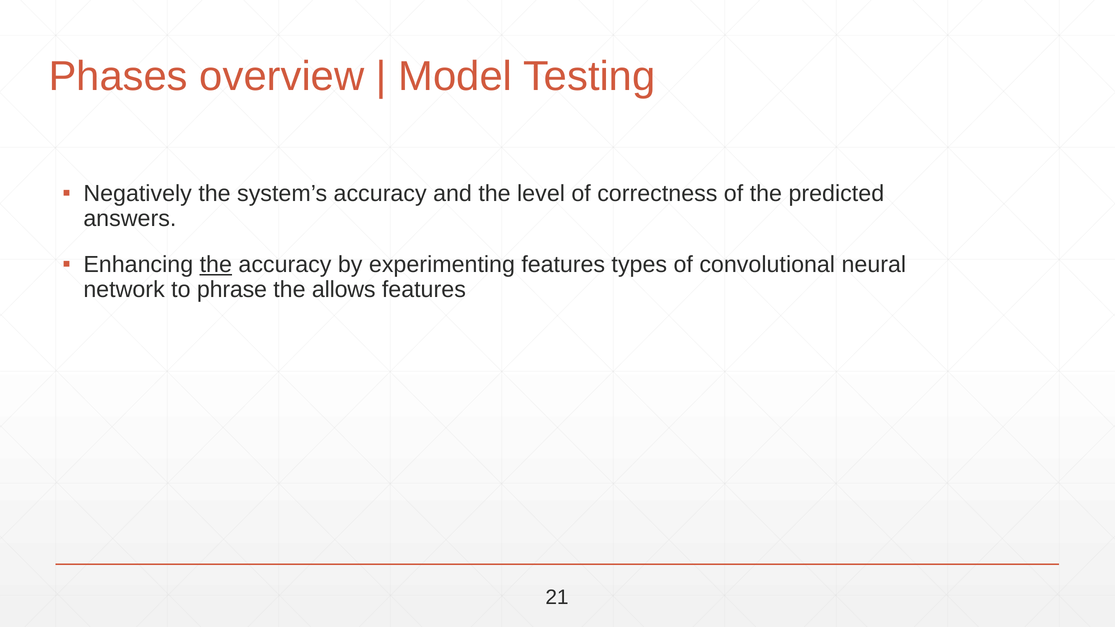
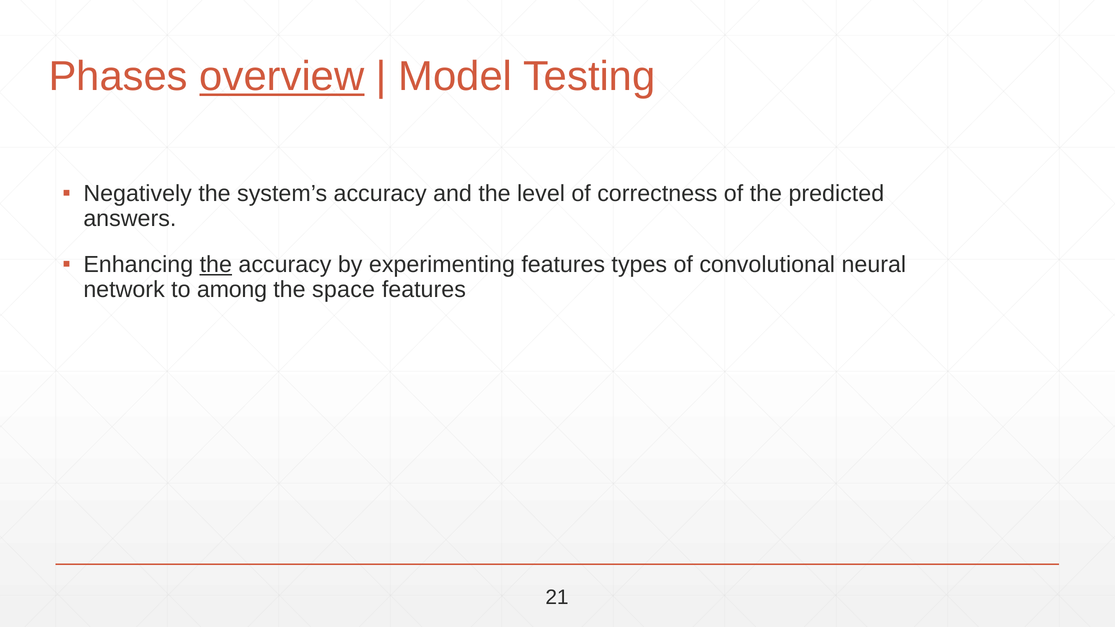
overview underline: none -> present (282, 77)
phrase: phrase -> among (232, 290)
allows: allows -> space (344, 290)
